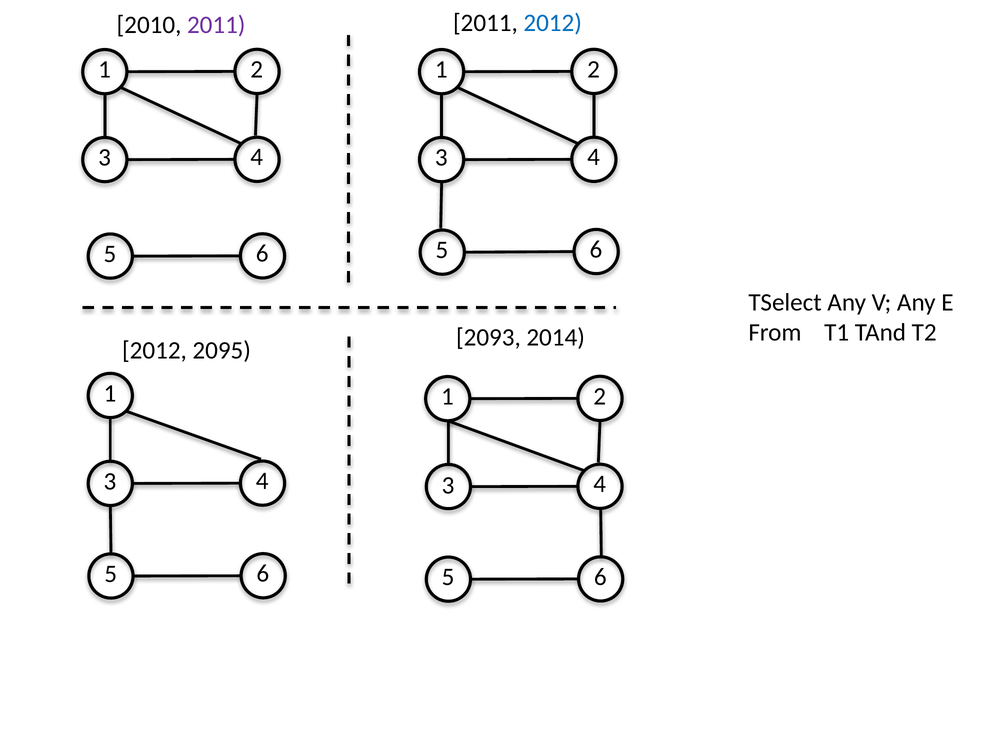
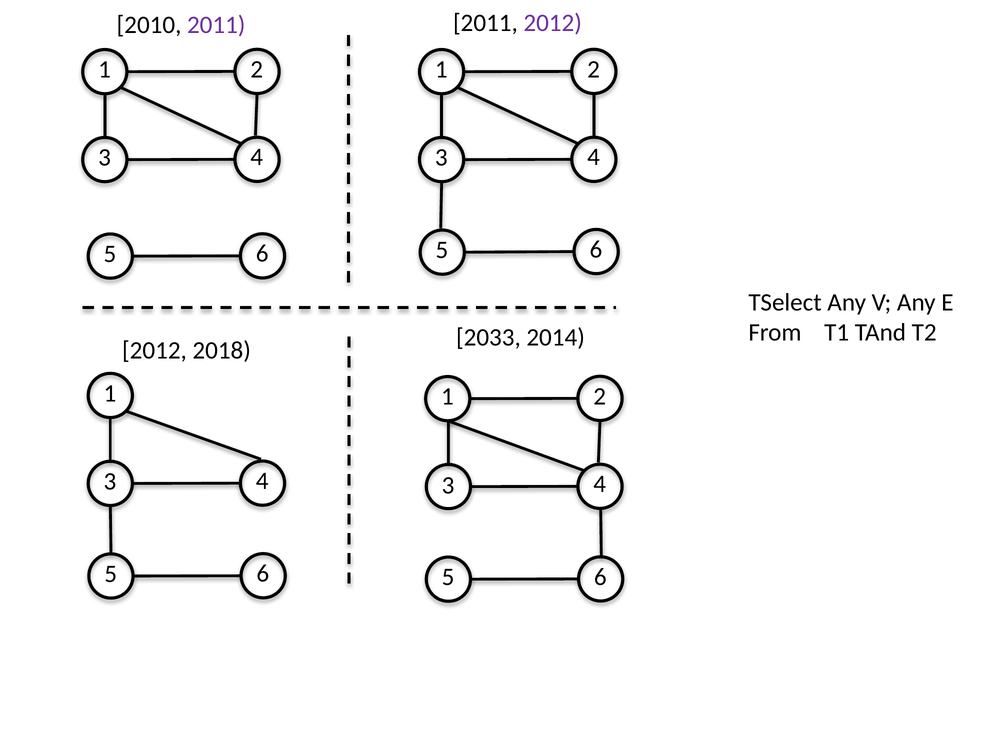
2012 colour: blue -> purple (553, 23)
2093: 2093 -> 2033 (488, 337)
2095: 2095 -> 2018 (222, 351)
